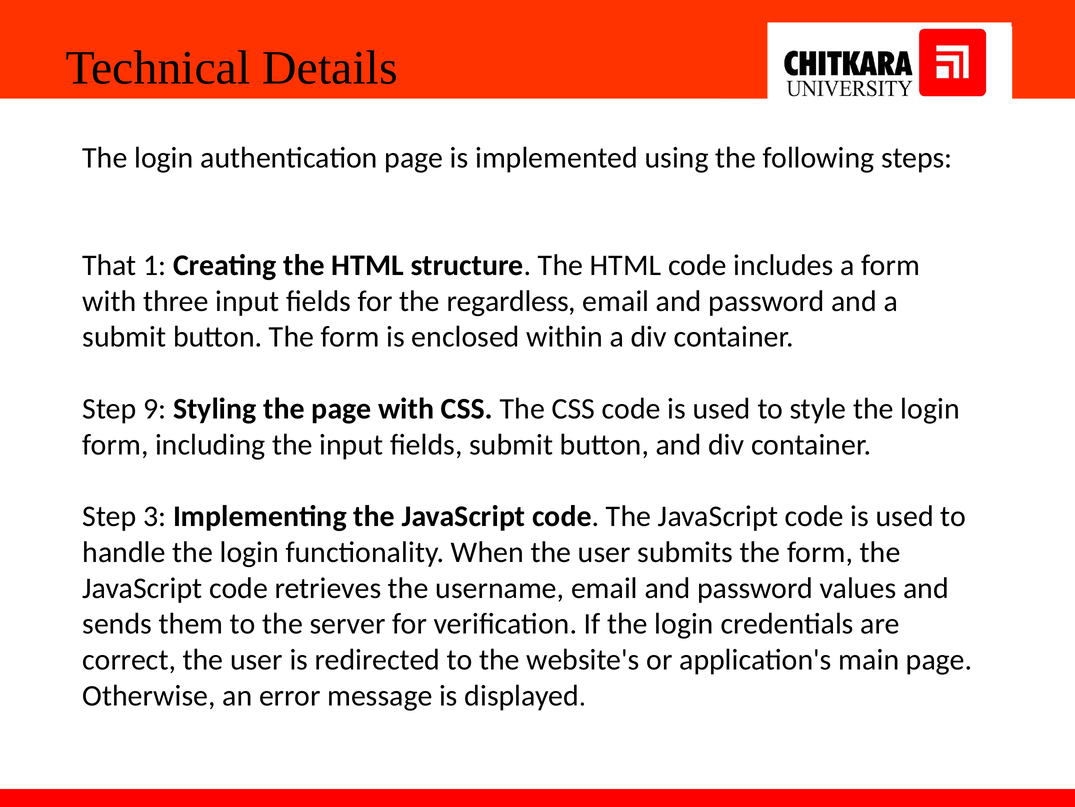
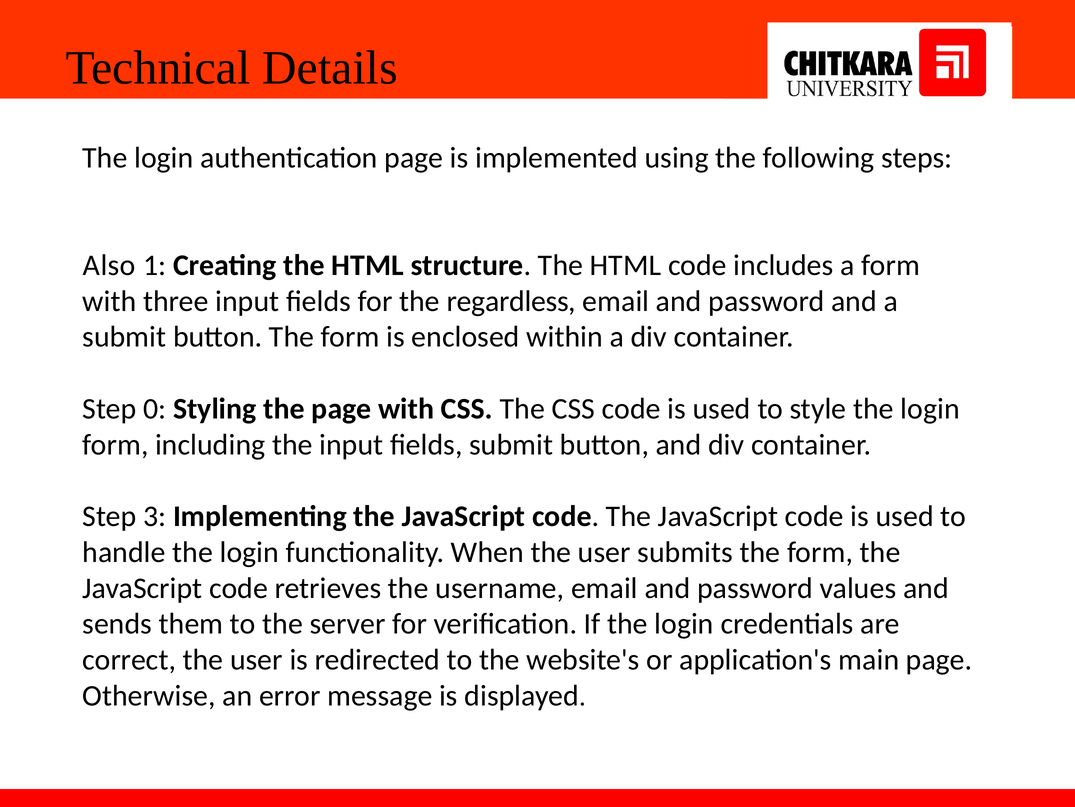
That: That -> Also (109, 265)
9: 9 -> 0 (155, 408)
